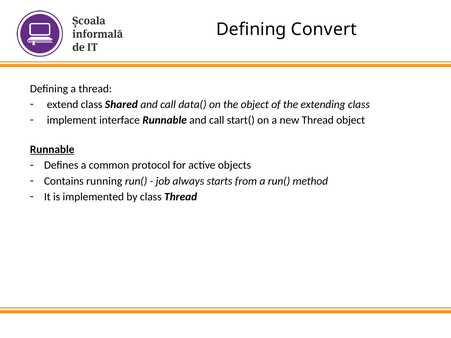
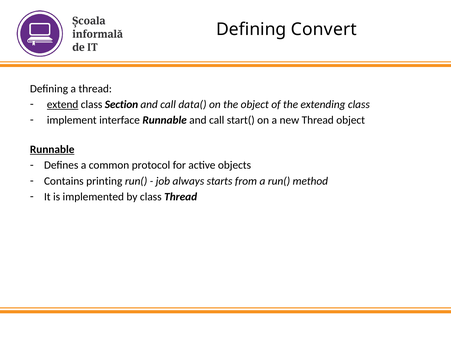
extend underline: none -> present (63, 104)
Shared: Shared -> Section (121, 104)
running: running -> printing (104, 181)
